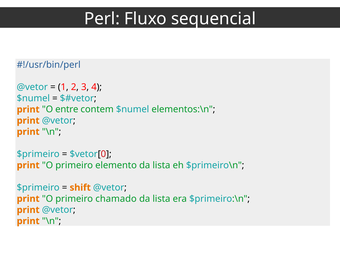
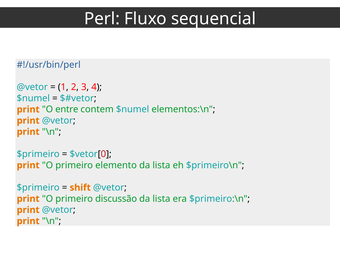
chamado: chamado -> discussão (116, 199)
